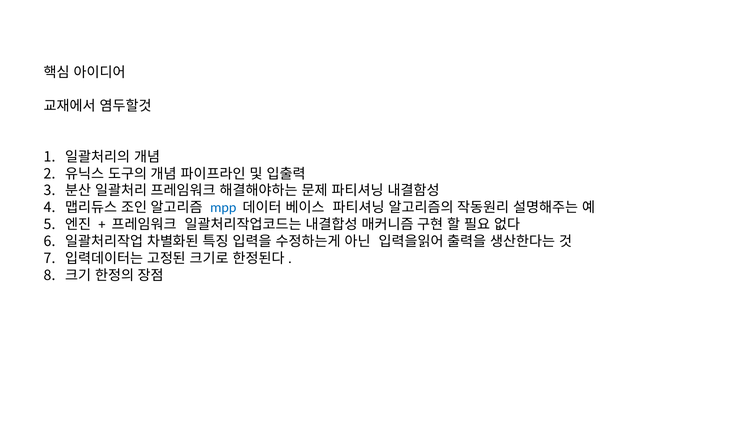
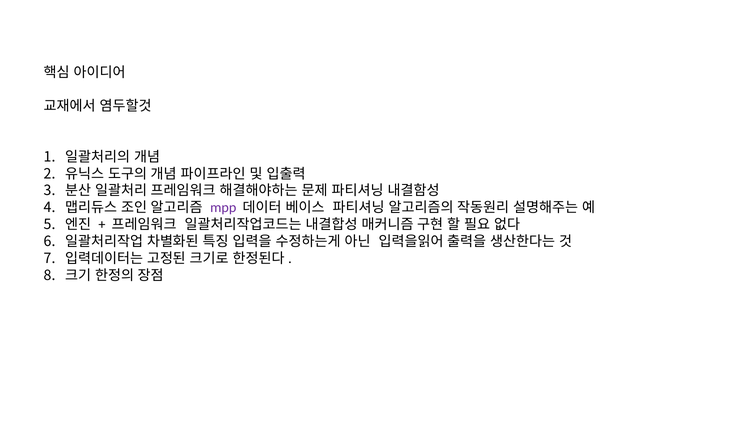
mpp colour: blue -> purple (223, 208)
